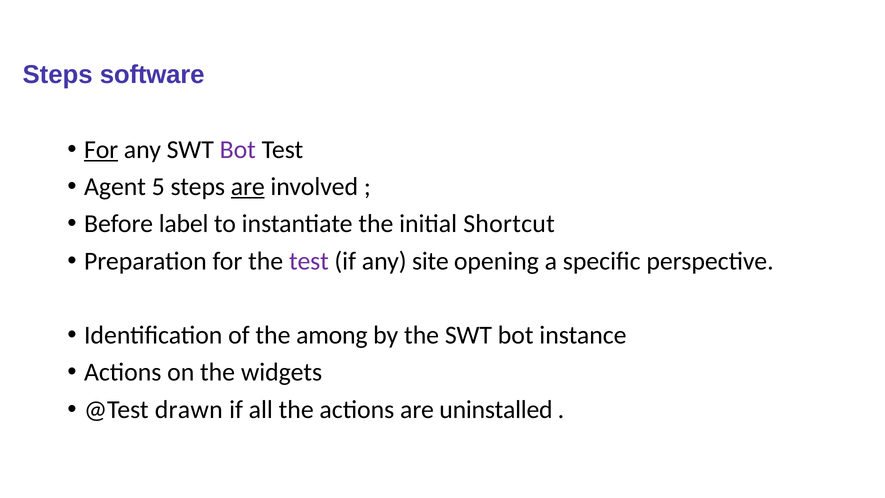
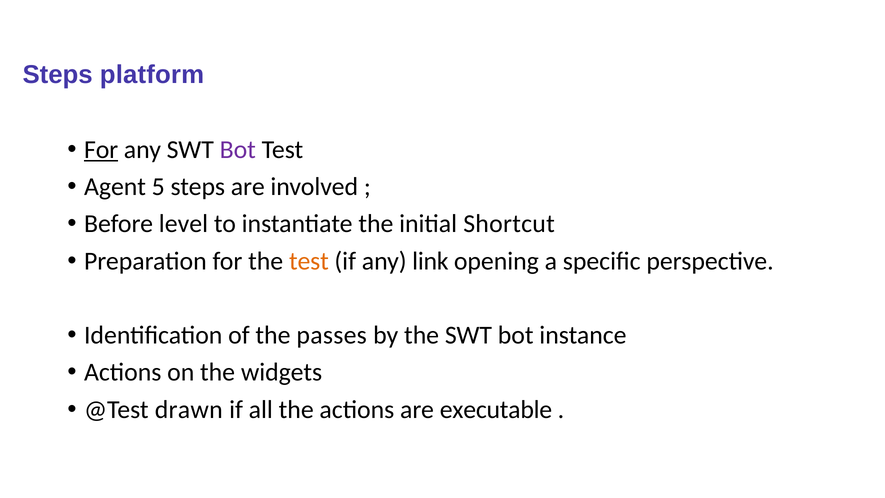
software: software -> platform (152, 74)
are underline: present -> none (248, 187)
label: label -> level (183, 224)
test colour: purple -> orange (309, 261)
site: site -> link (430, 261)
among: among -> passes (332, 335)
uninstalled: uninstalled -> executable (496, 409)
